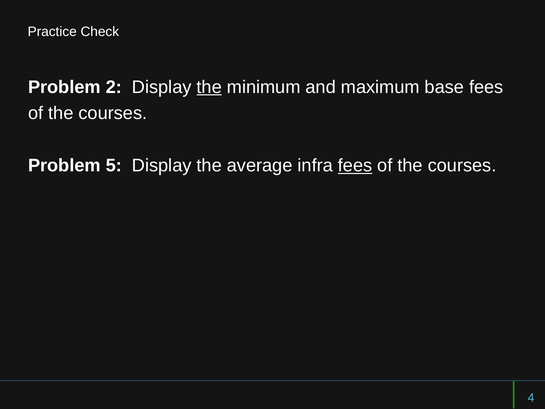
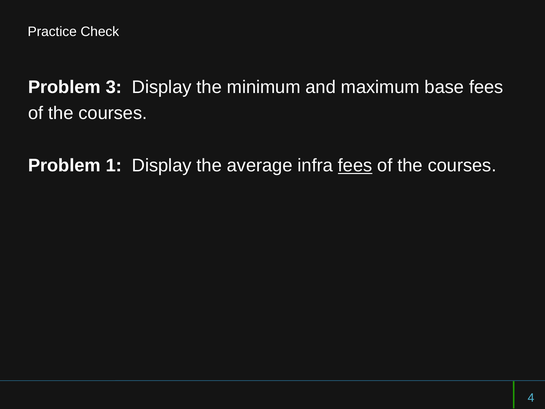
2: 2 -> 3 (114, 87)
the underline: present -> none (209, 87)
5: 5 -> 1 (114, 166)
